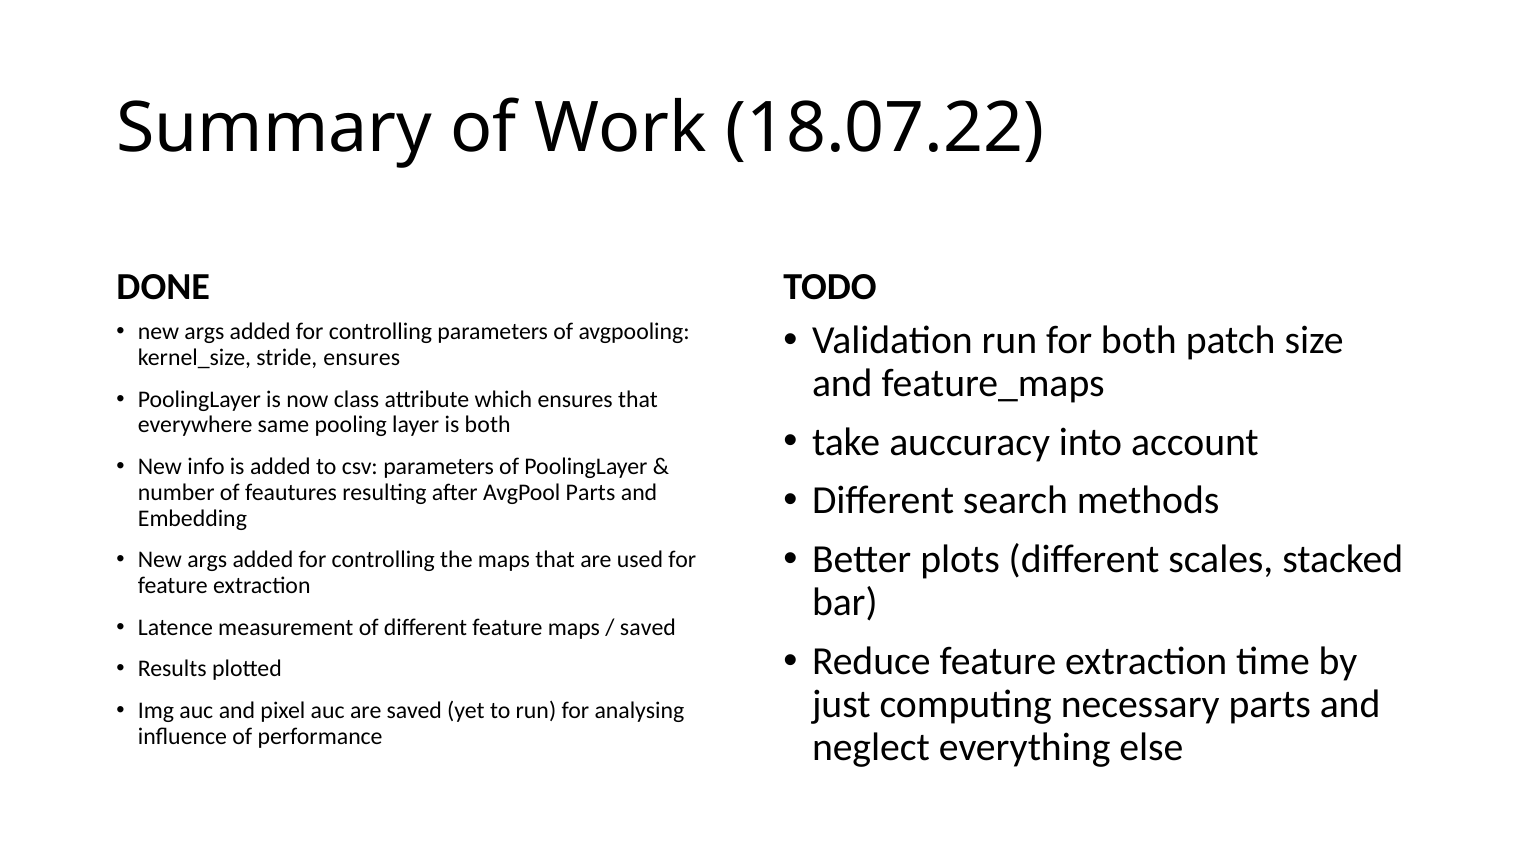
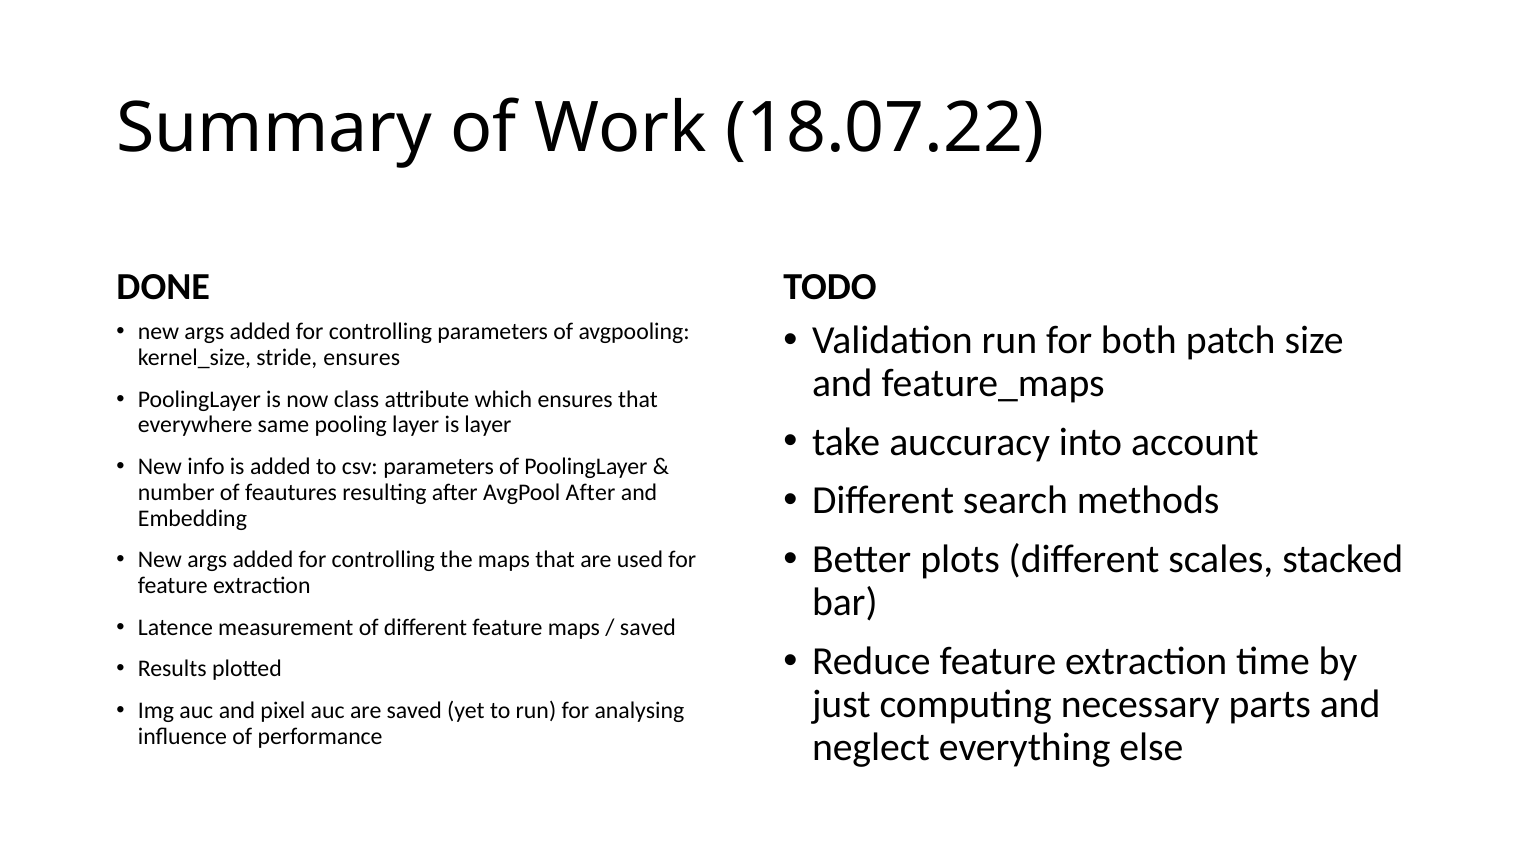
is both: both -> layer (488, 425)
AvgPool Parts: Parts -> After (590, 492)
